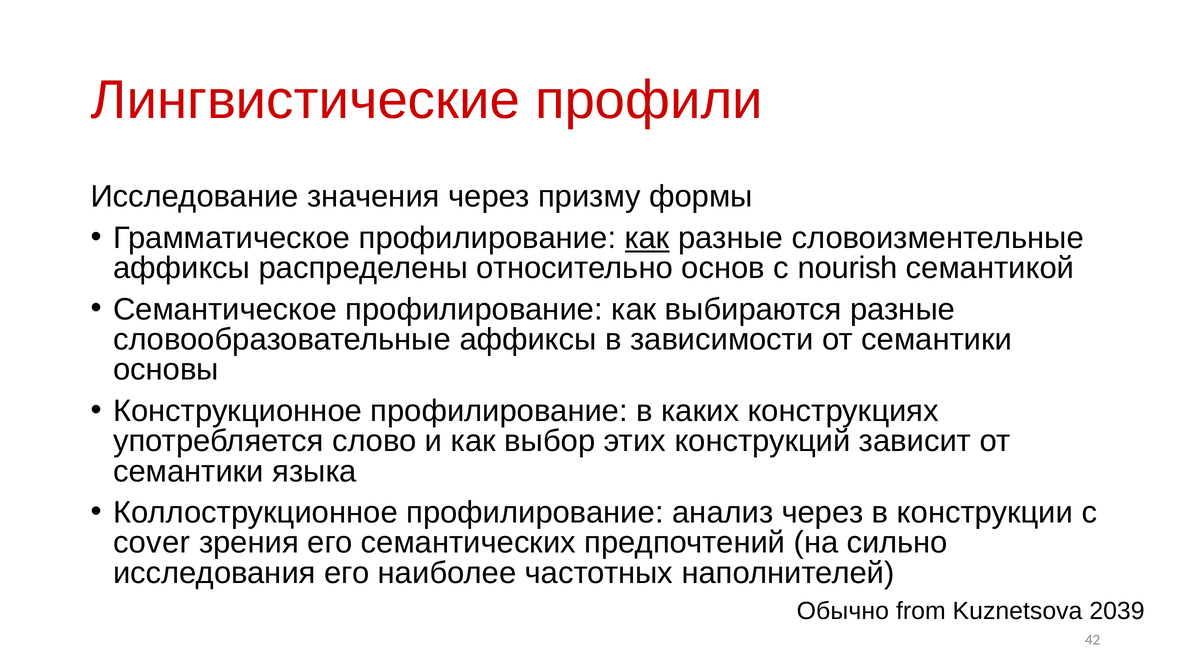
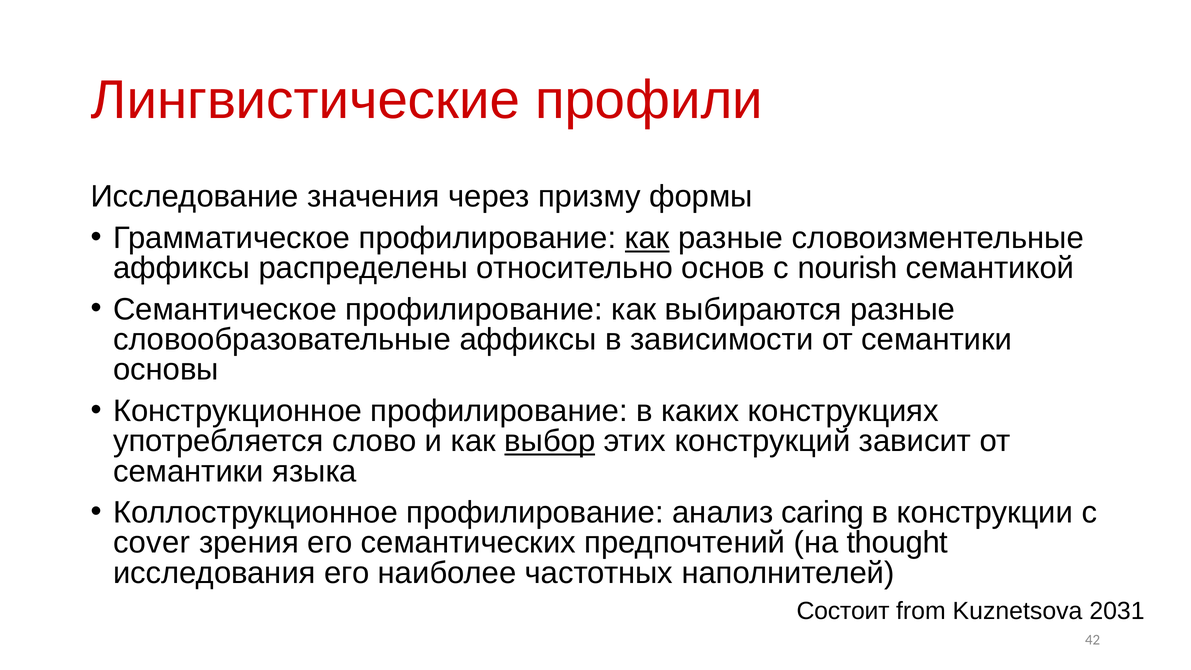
выбор underline: none -> present (550, 441)
анализ через: через -> caring (823, 513)
сильно: сильно -> thought (897, 543)
Обычно: Обычно -> Состоит (843, 611)
2039: 2039 -> 2031 (1117, 611)
